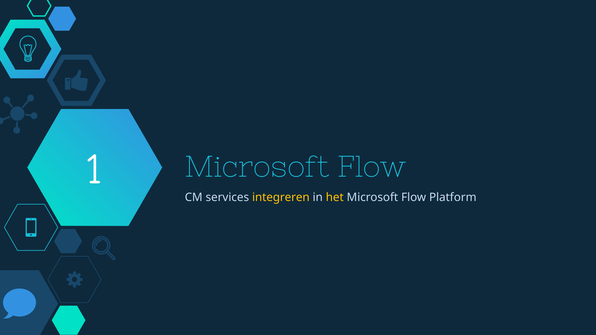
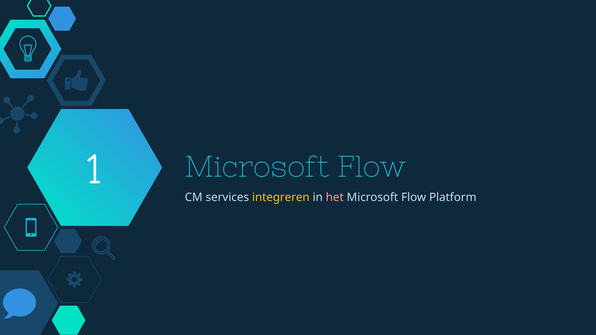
het colour: yellow -> pink (335, 198)
